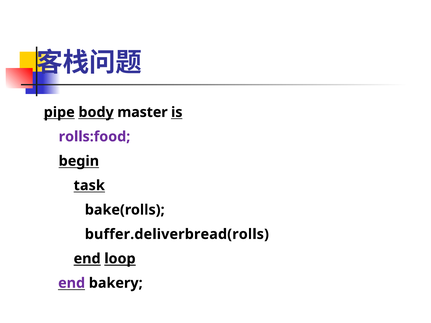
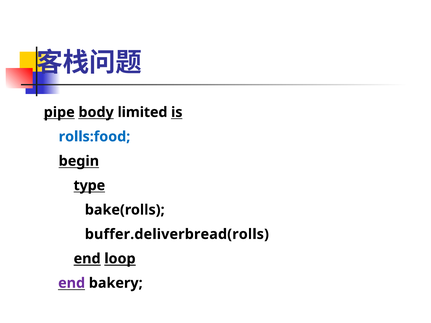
master: master -> limited (142, 112)
rolls:food colour: purple -> blue (94, 137)
task: task -> type (89, 186)
